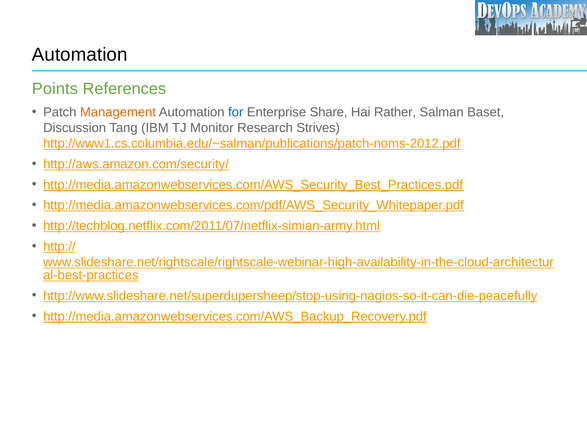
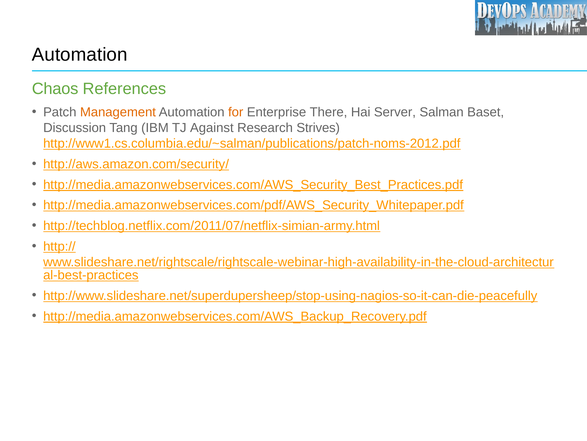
Points: Points -> Chaos (55, 89)
for colour: blue -> orange (236, 112)
Share: Share -> There (329, 112)
Rather: Rather -> Server (395, 112)
Monitor: Monitor -> Against (212, 128)
